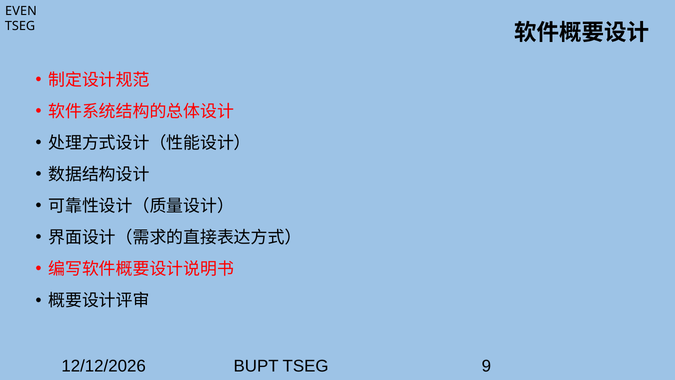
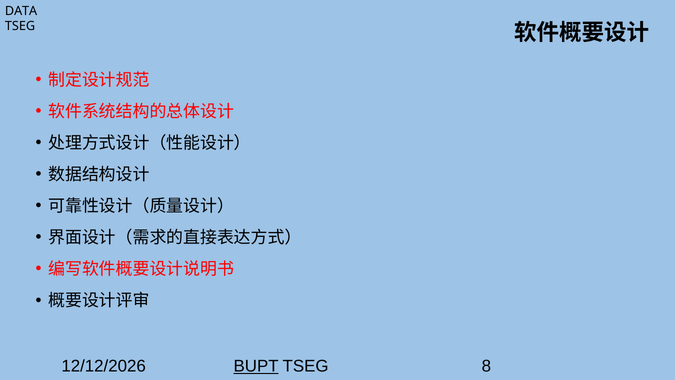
EVEN: EVEN -> DATA (21, 11)
BUPT underline: none -> present (256, 366)
9: 9 -> 8 (486, 366)
